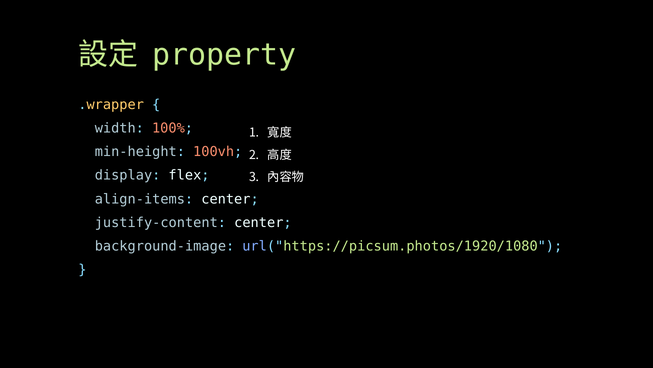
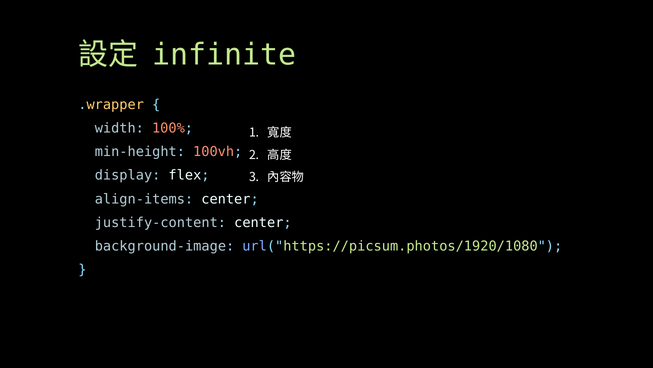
property: property -> infinite (224, 55)
